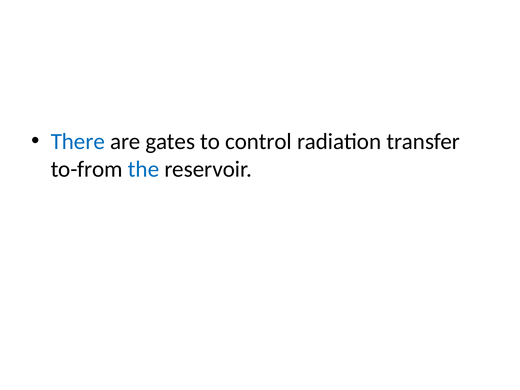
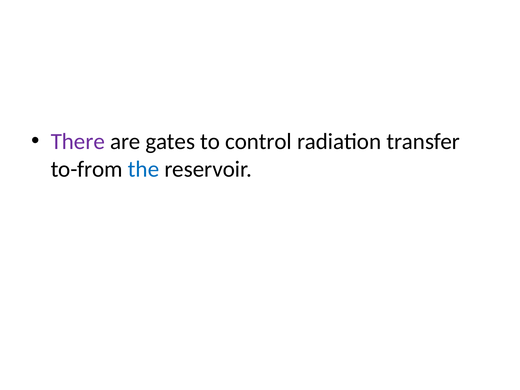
There colour: blue -> purple (78, 141)
